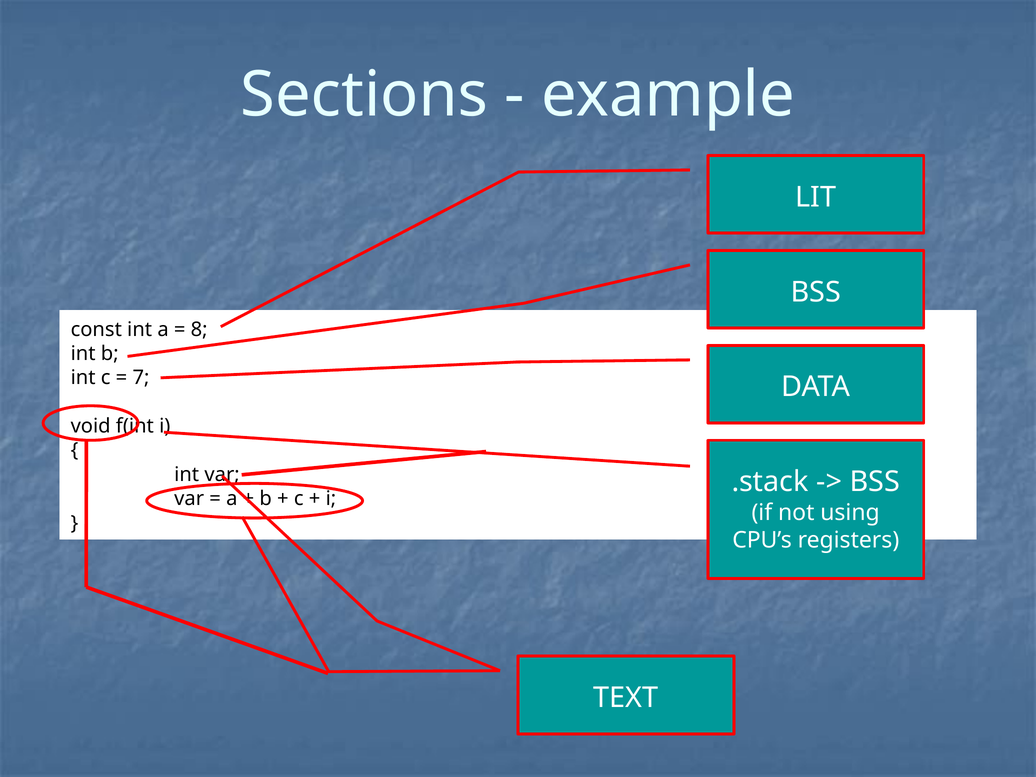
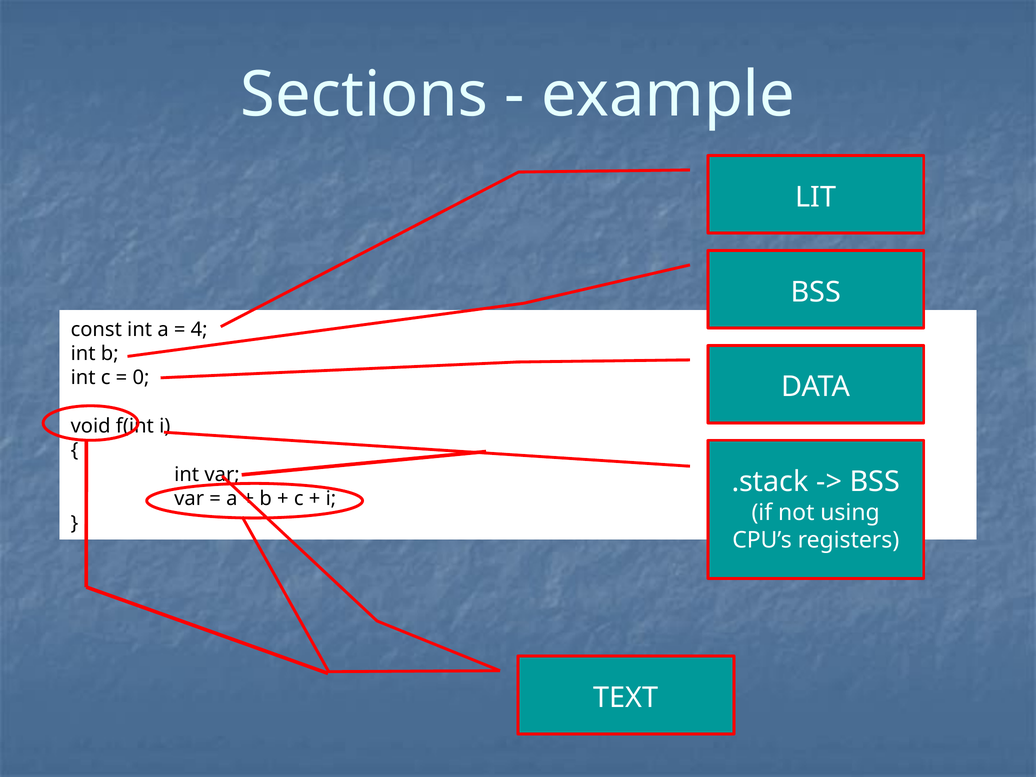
8: 8 -> 4 (199, 329)
7: 7 -> 0 (141, 378)
